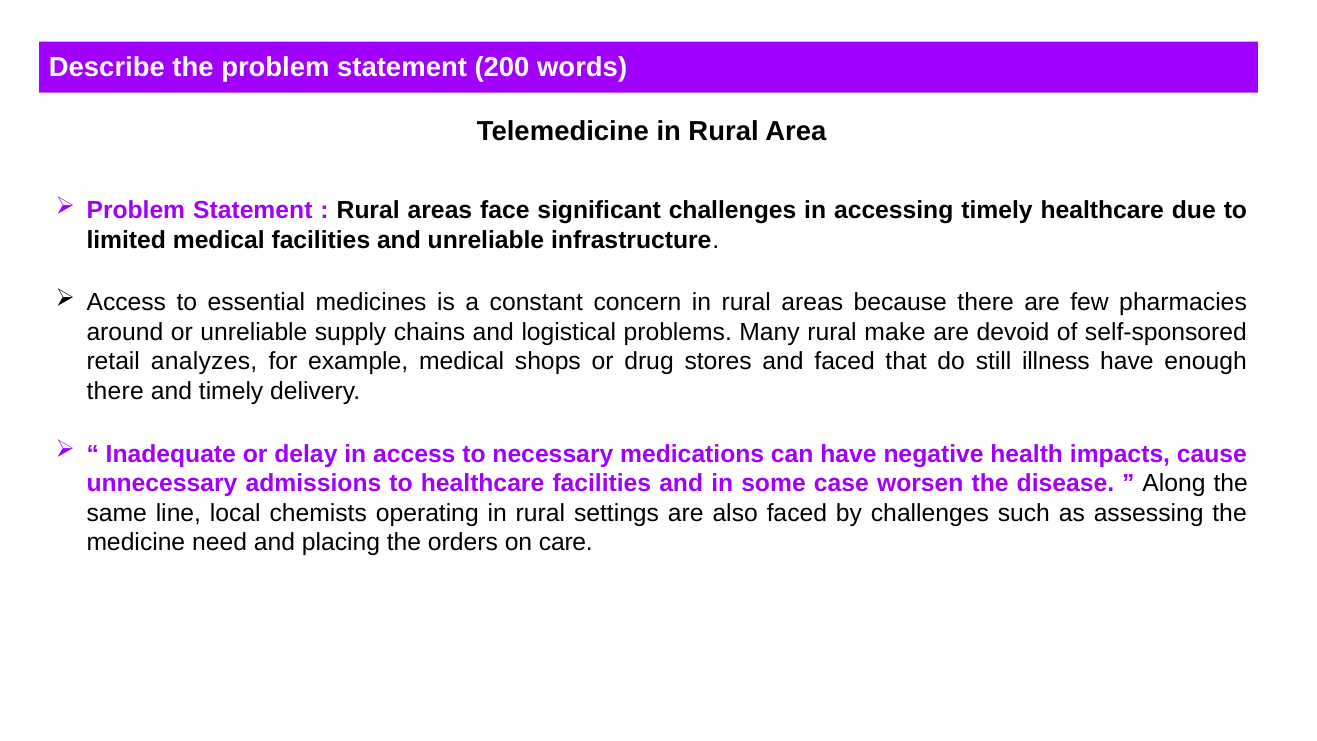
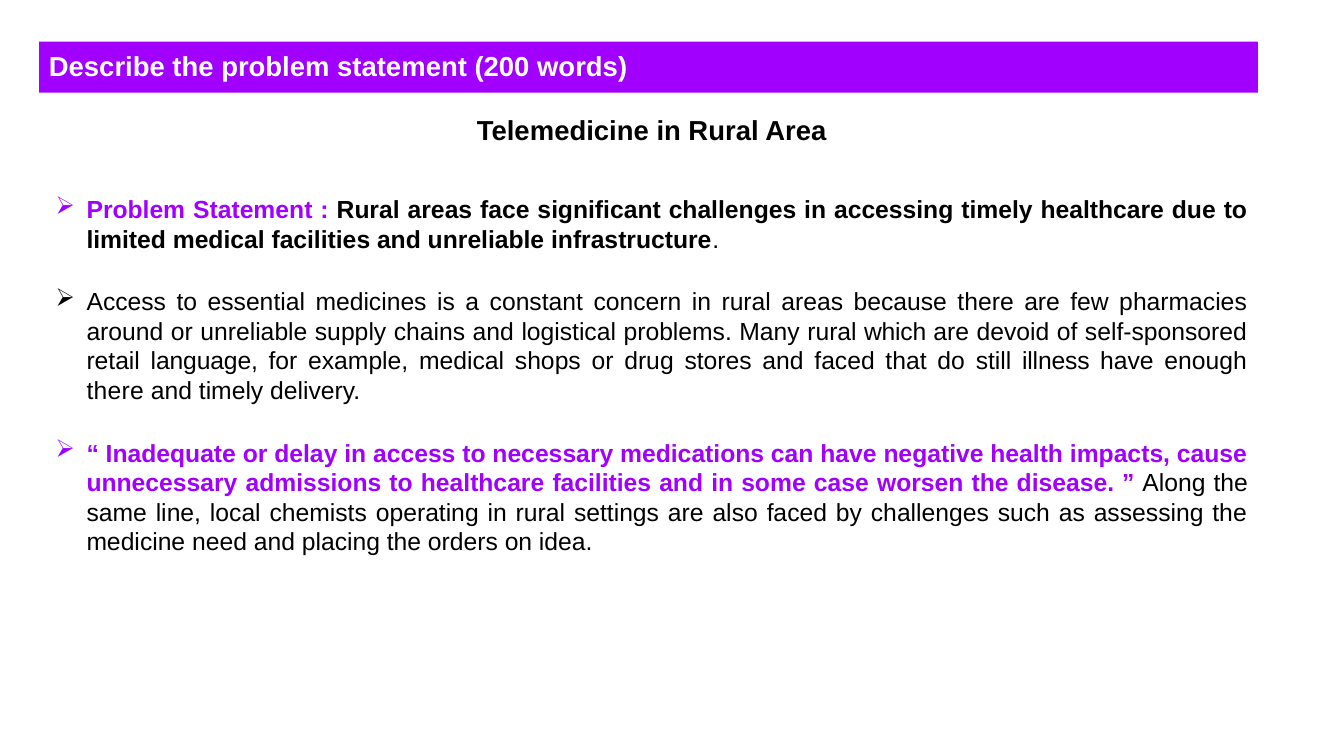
make: make -> which (895, 332)
analyzes: analyzes -> language (204, 362)
care: care -> idea (566, 543)
